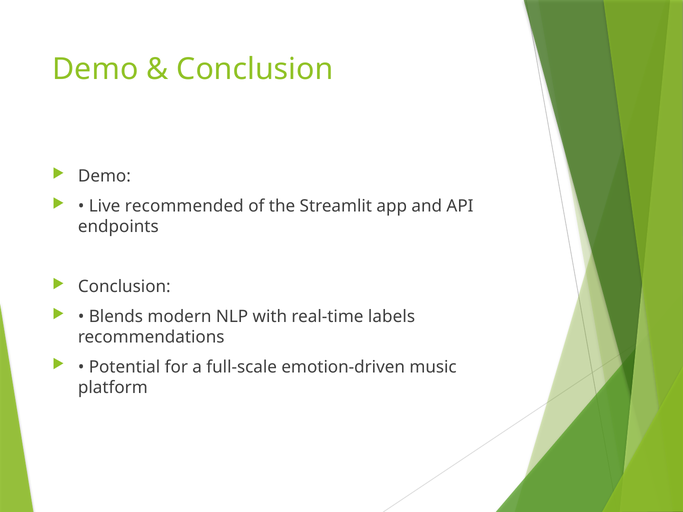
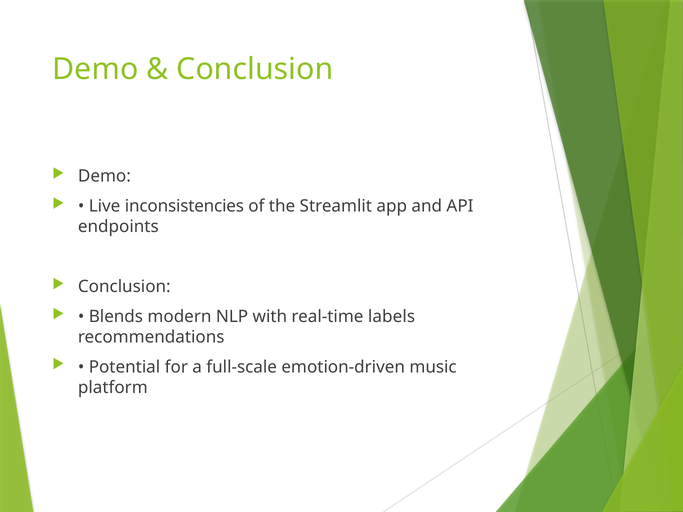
recommended: recommended -> inconsistencies (184, 206)
